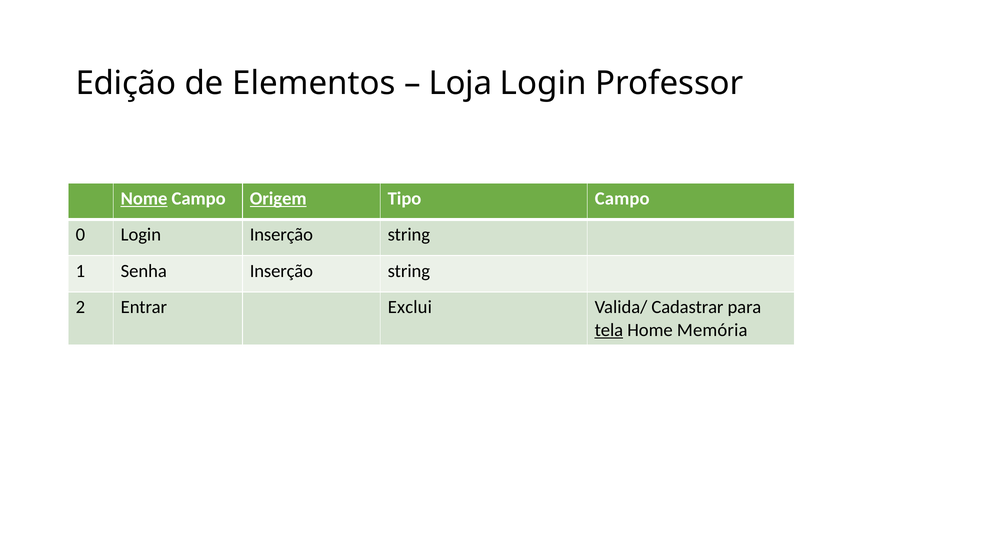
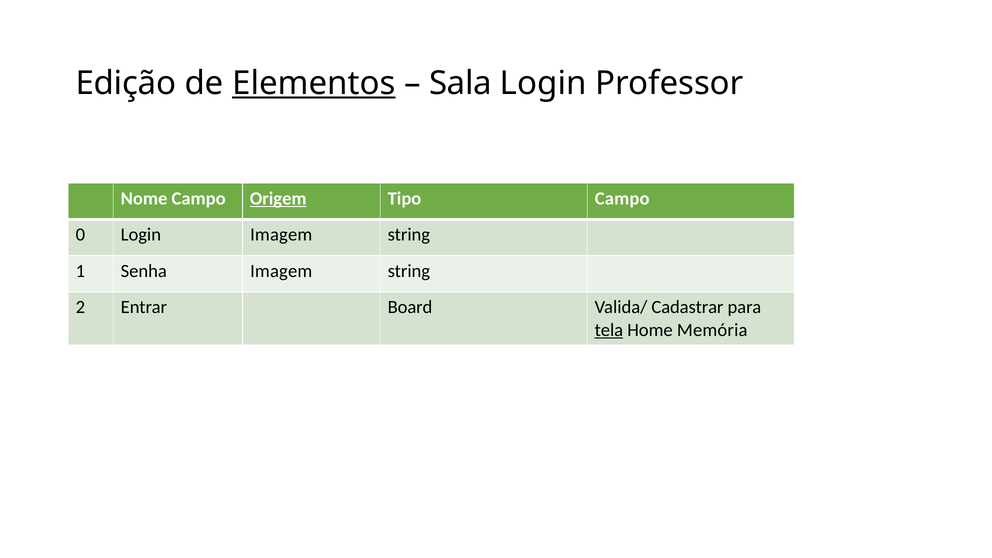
Elementos underline: none -> present (314, 83)
Loja: Loja -> Sala (460, 83)
Nome underline: present -> none (144, 198)
Login Inserção: Inserção -> Imagem (281, 235)
Senha Inserção: Inserção -> Imagem (281, 271)
Exclui: Exclui -> Board (410, 307)
